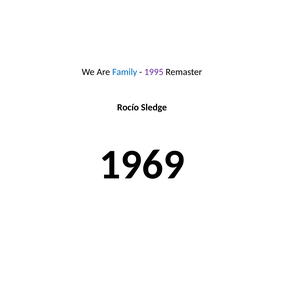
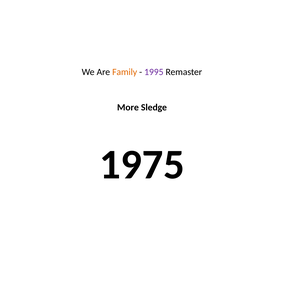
Family colour: blue -> orange (125, 72)
Rocío: Rocío -> More (128, 107)
1969: 1969 -> 1975 (142, 165)
